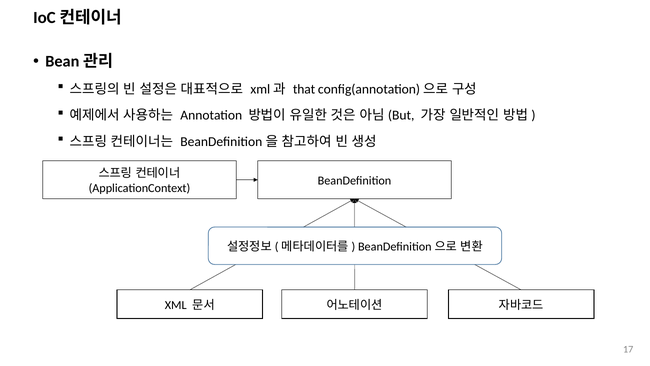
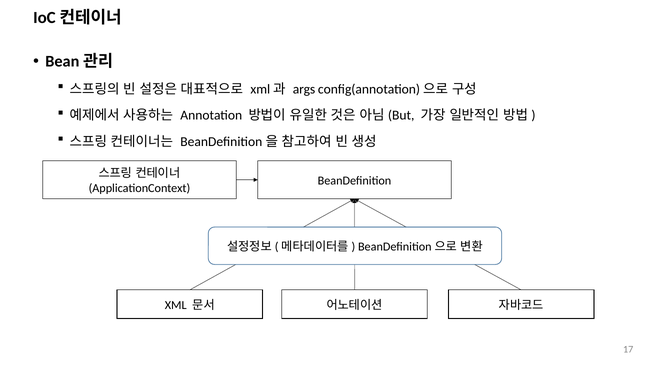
that: that -> args (304, 89)
